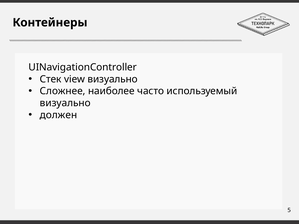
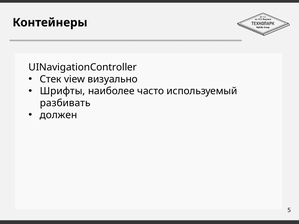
Сложнее: Сложнее -> Шрифты (63, 91)
визуально: визуально -> разбивать (65, 103)
